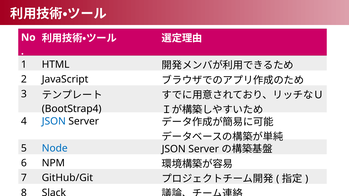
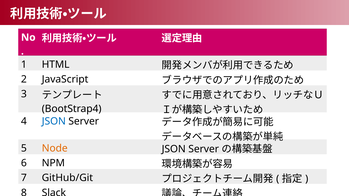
Node colour: blue -> orange (55, 148)
